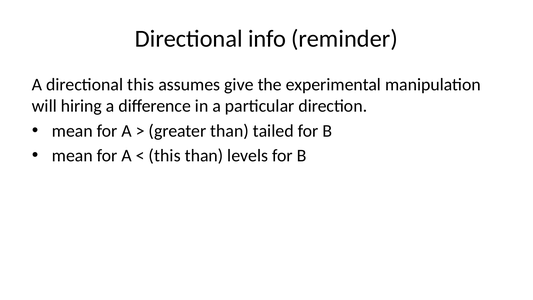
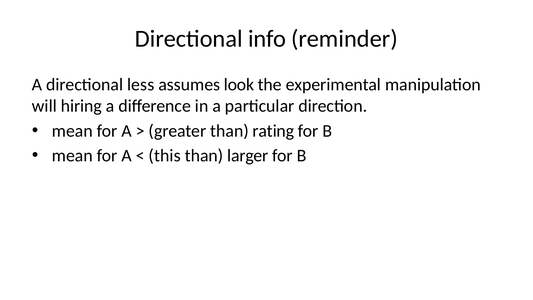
directional this: this -> less (141, 85)
give: give -> look (239, 85)
tailed: tailed -> rating (273, 131)
levels: levels -> larger (248, 156)
